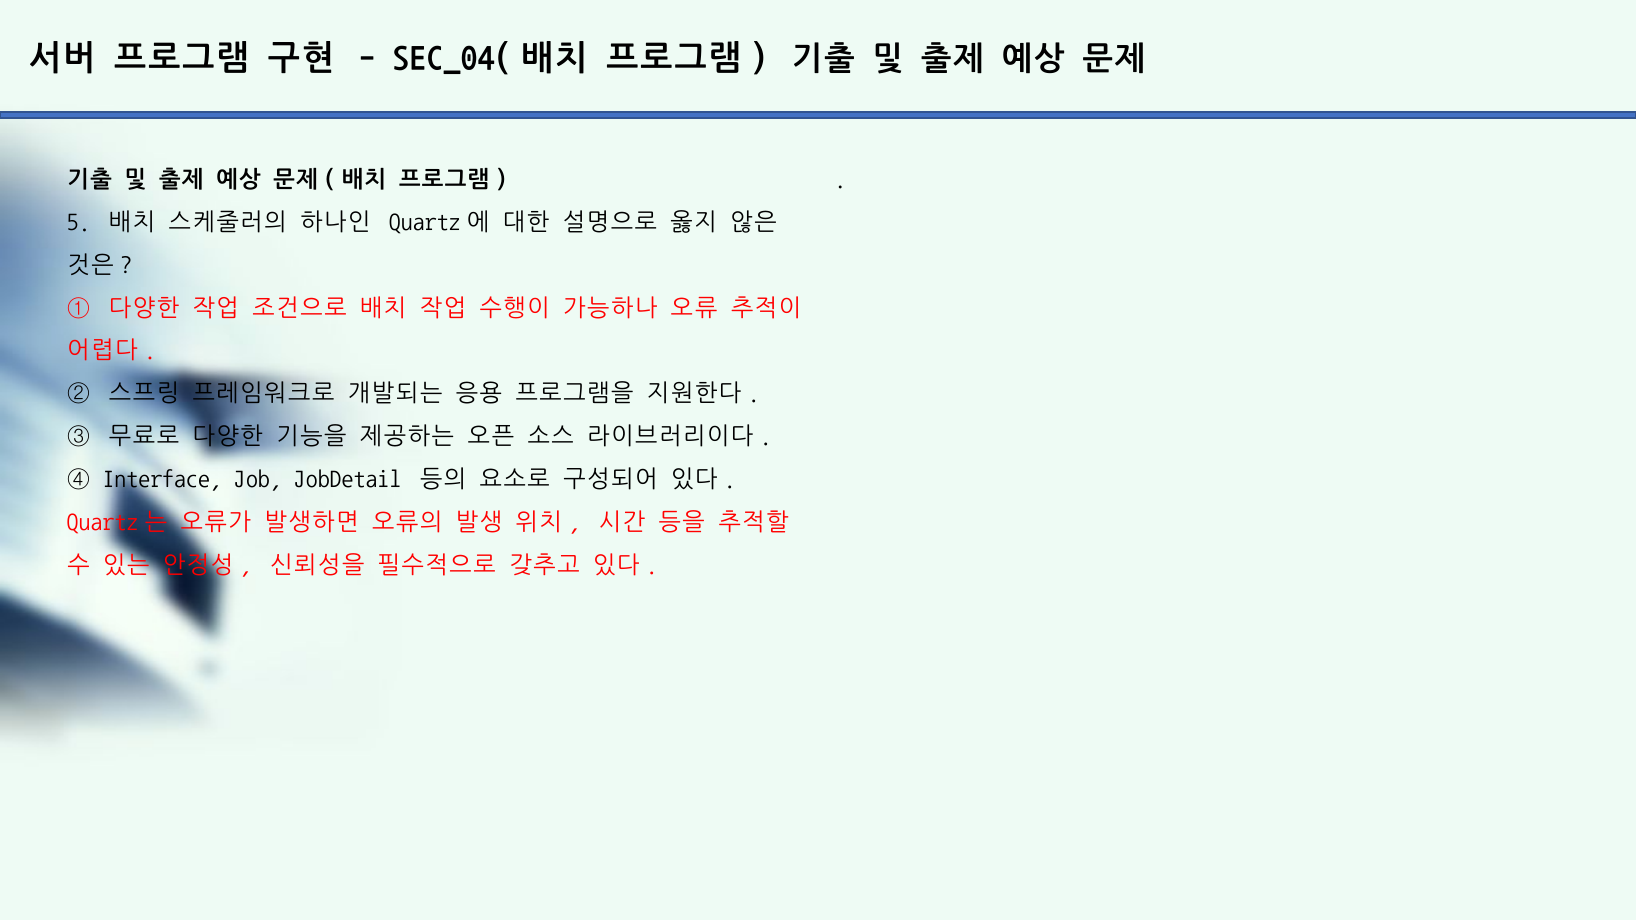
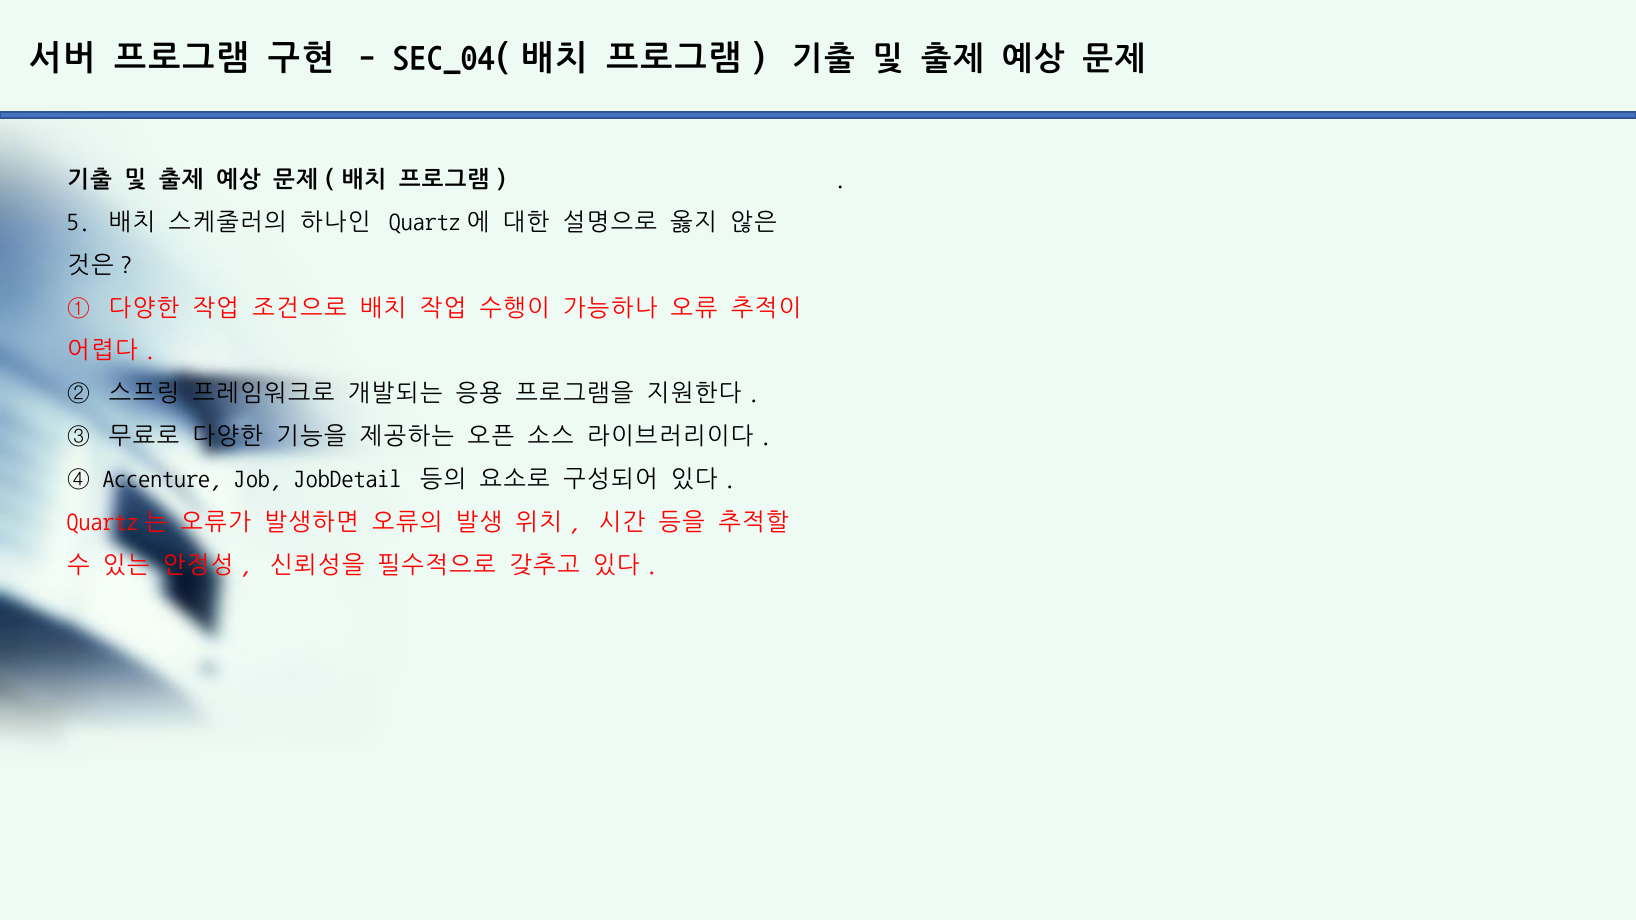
Interface: Interface -> Accenture (162, 479)
